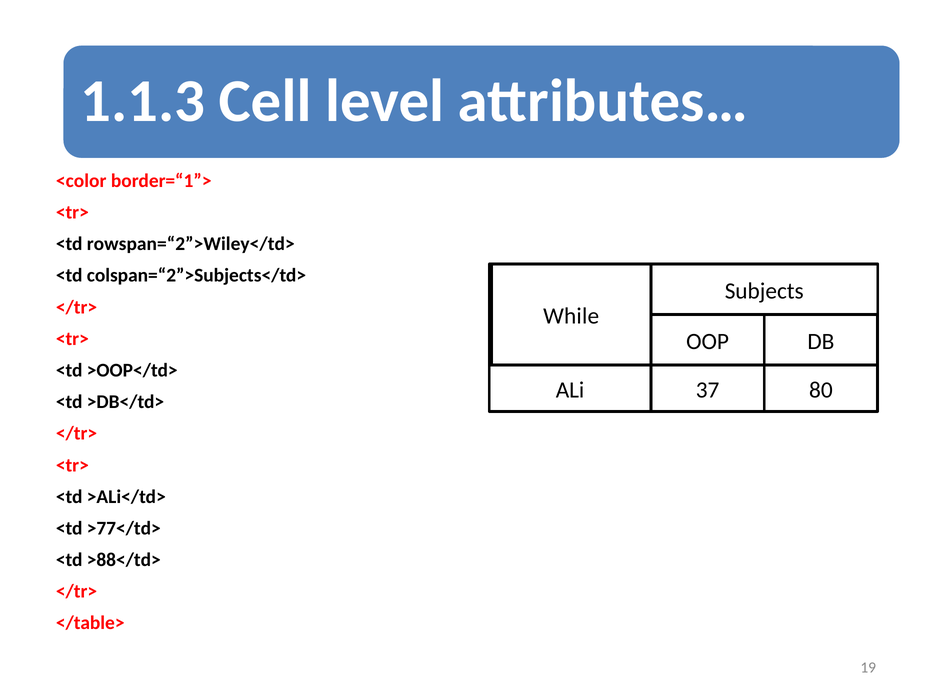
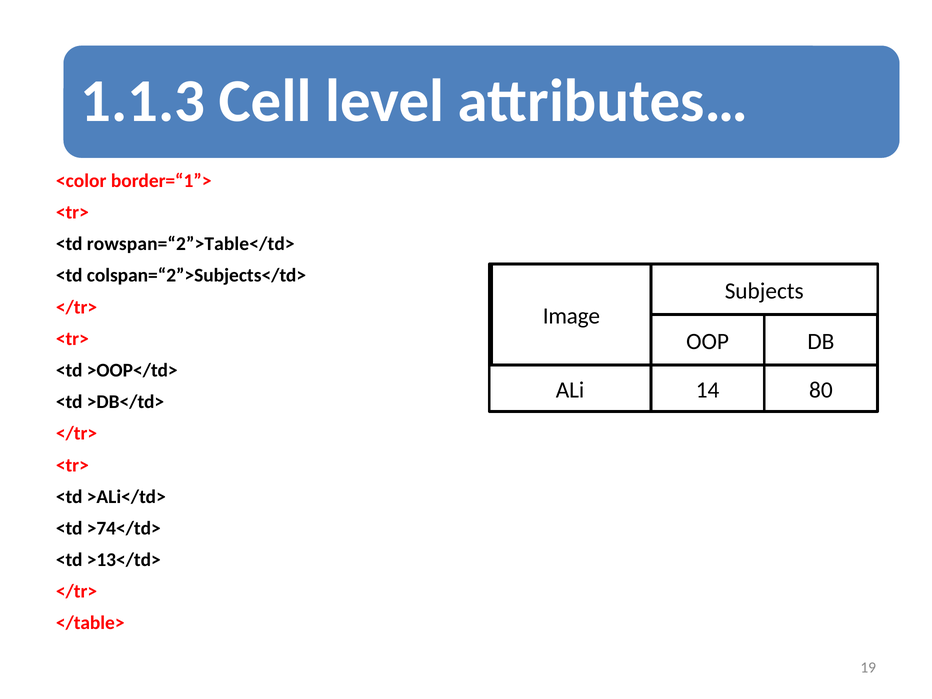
rowspan=“2”>Wiley</td>: rowspan=“2”>Wiley</td> -> rowspan=“2”>Table</td> (191, 244)
While: While -> Image (571, 316)
37: 37 -> 14 (708, 390)
>77</td>: >77</td> -> >74</td> (124, 528)
>88</td>: >88</td> -> >13</td> (124, 560)
